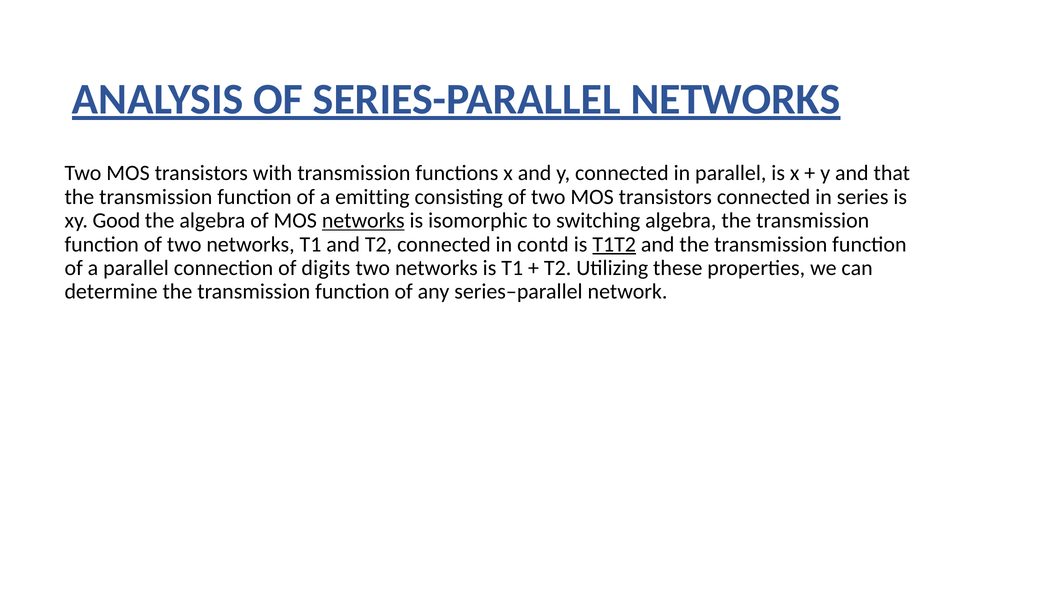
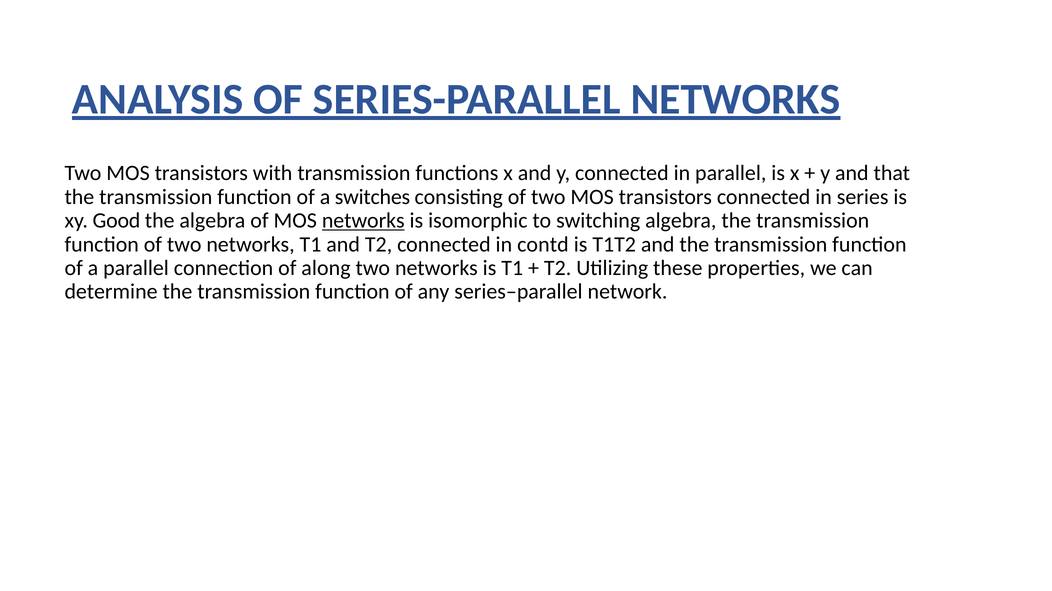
emitting: emitting -> switches (373, 197)
T1T2 underline: present -> none (614, 245)
digits: digits -> along (326, 268)
